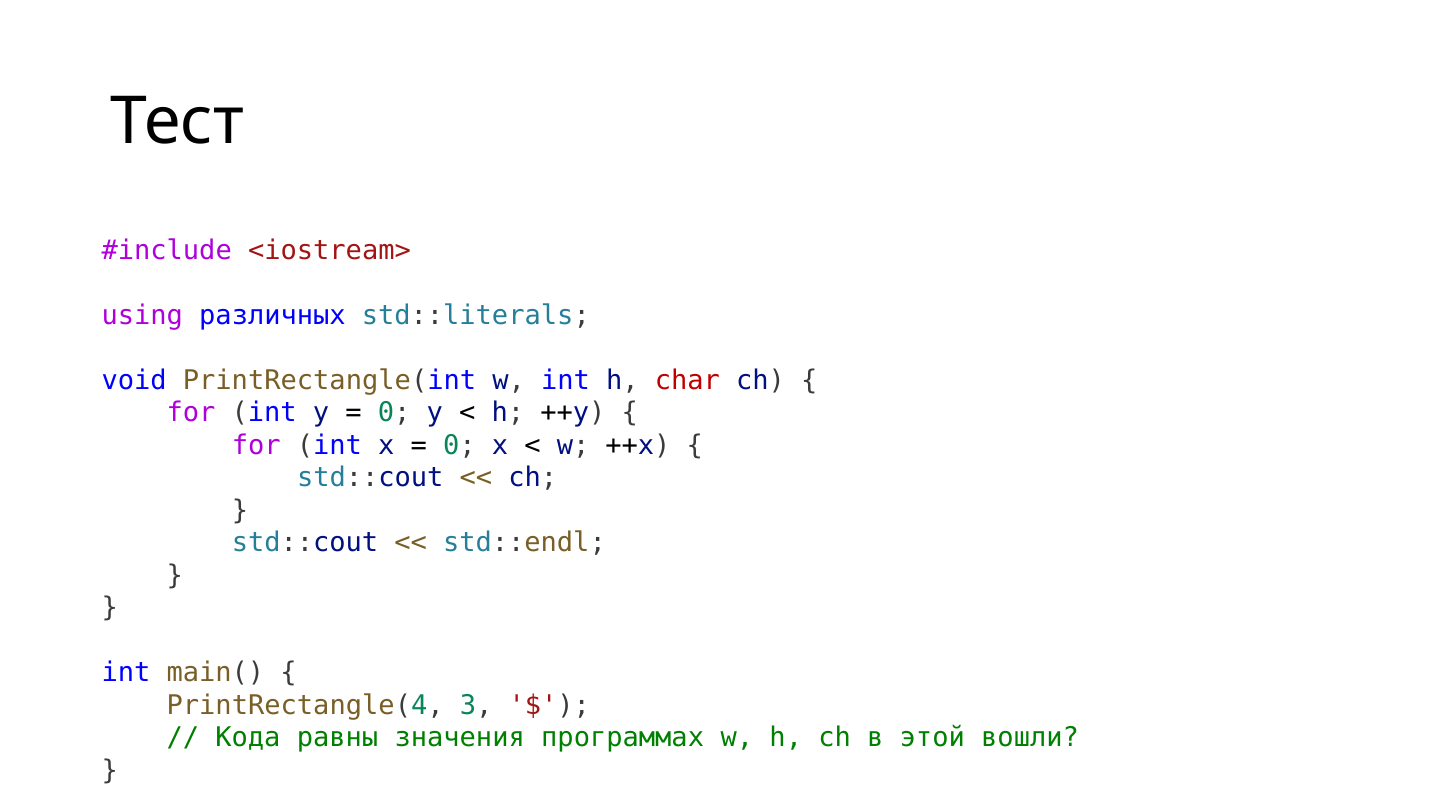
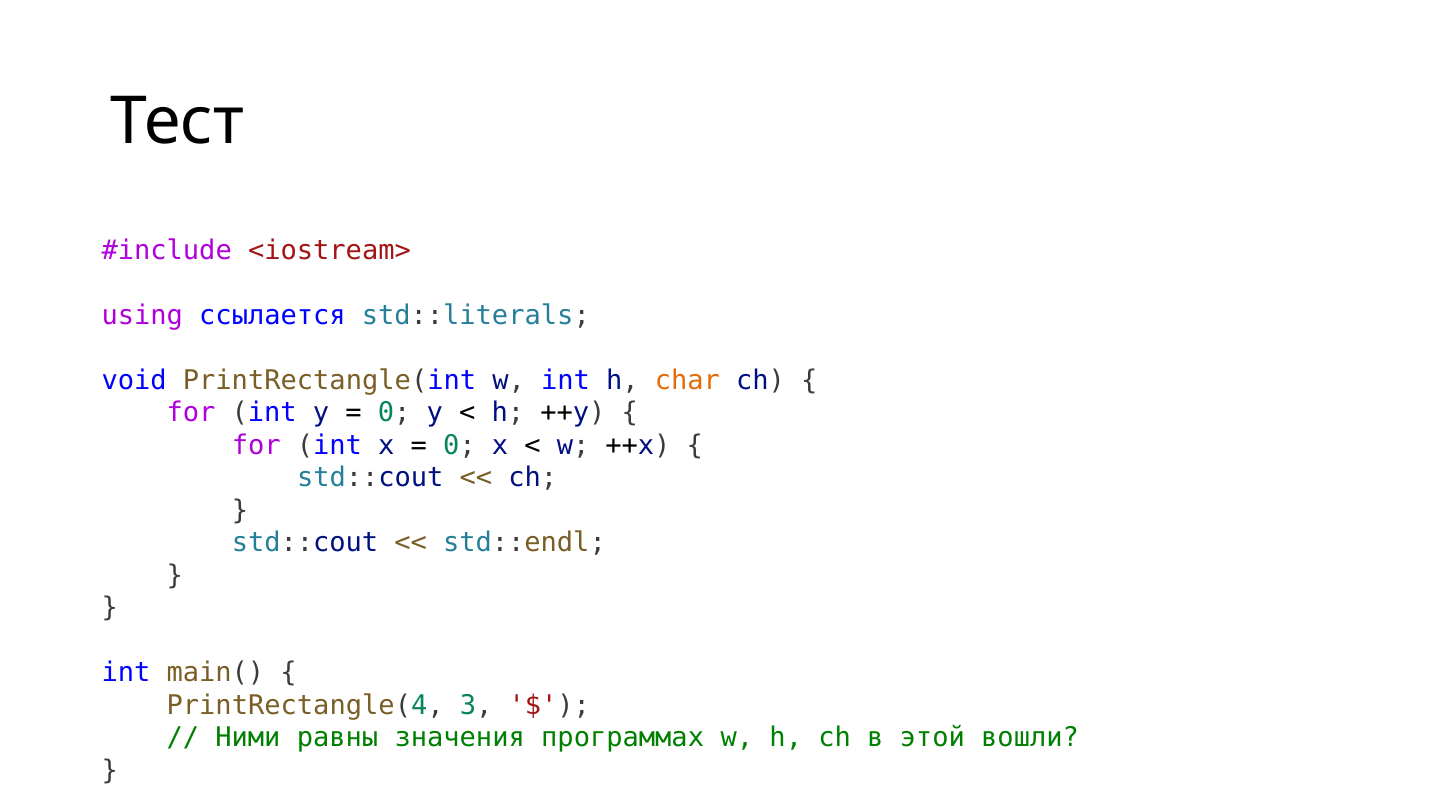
различных: различных -> ссылается (272, 315)
char colour: red -> orange (687, 380)
Кода: Кода -> Ними (248, 738)
